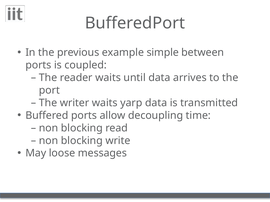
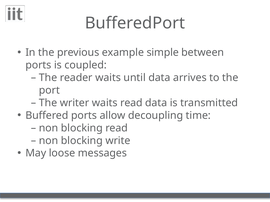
waits yarp: yarp -> read (131, 103)
